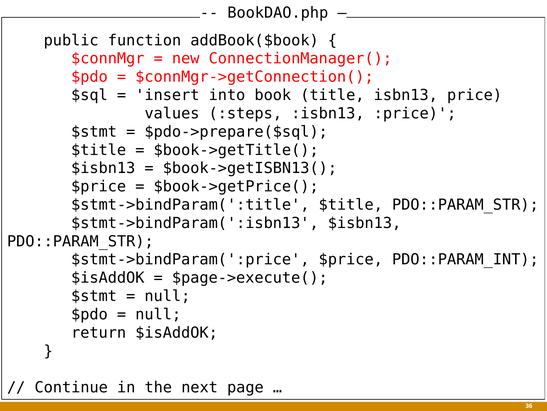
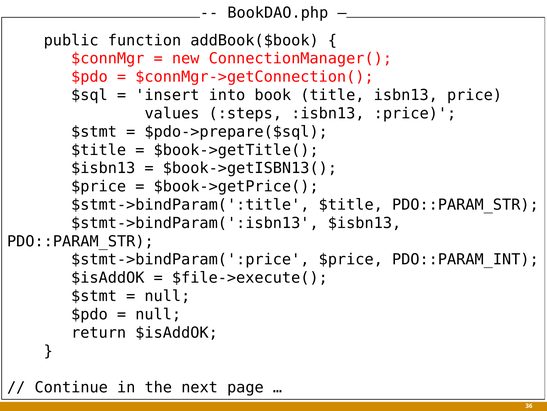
$page->execute(: $page->execute( -> $file->execute( (250, 277)
